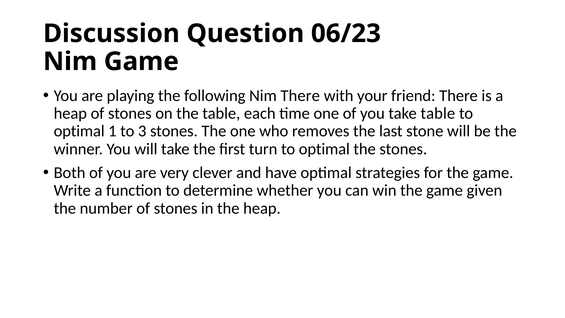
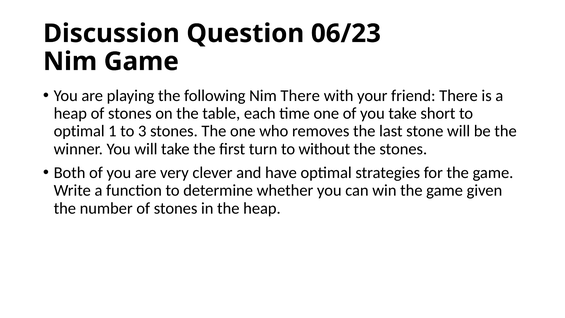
take table: table -> short (438, 113)
turn to optimal: optimal -> without (324, 149)
